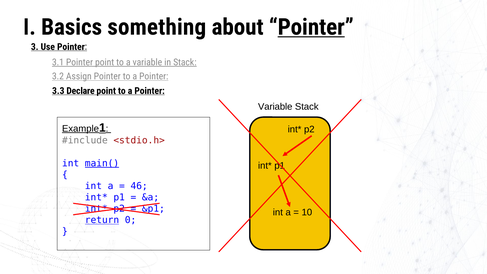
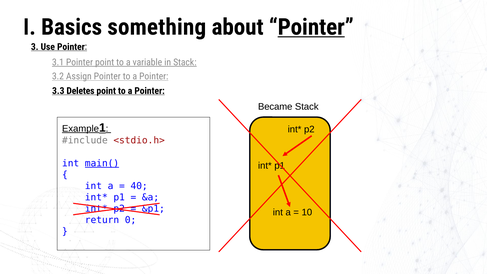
Declare: Declare -> Deletes (80, 91)
Variable: Variable -> Became (275, 107)
46: 46 -> 40 (139, 186)
return underline: present -> none (102, 220)
